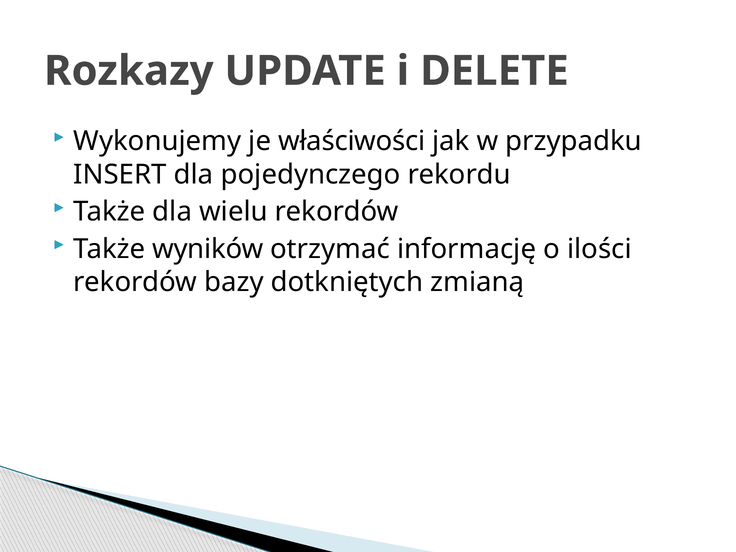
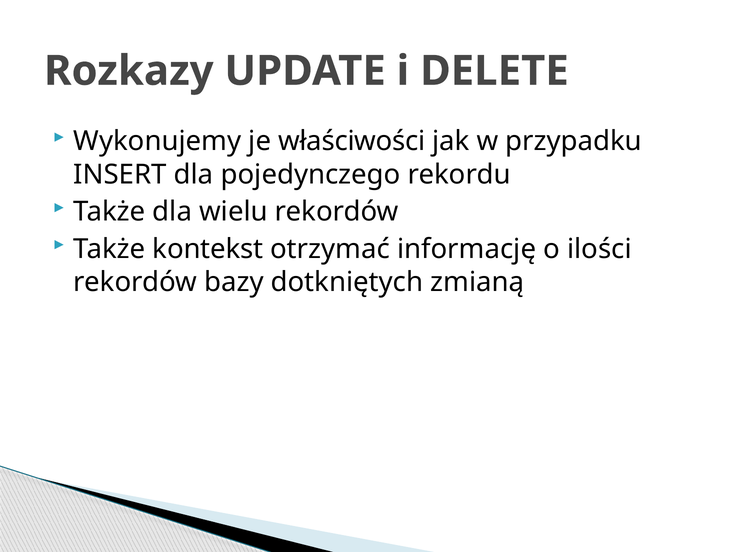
wyników: wyników -> kontekst (208, 249)
